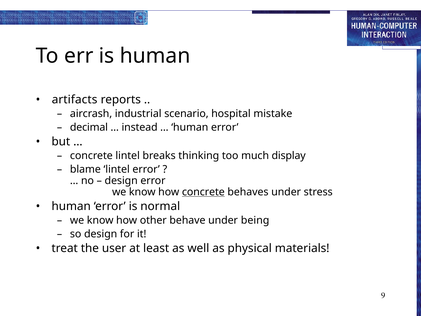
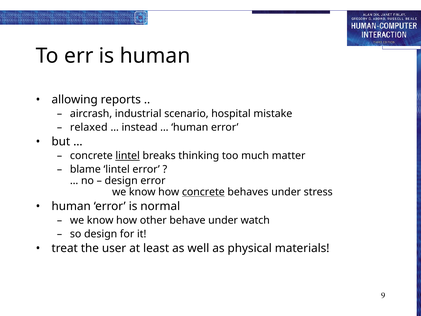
artifacts: artifacts -> allowing (75, 100)
decimal: decimal -> relaxed (89, 127)
lintel underline: none -> present (128, 156)
display: display -> matter (289, 156)
being: being -> watch (255, 220)
